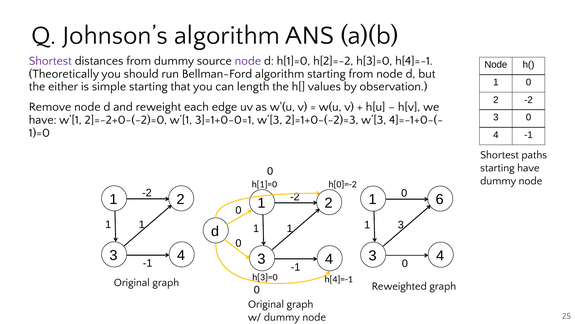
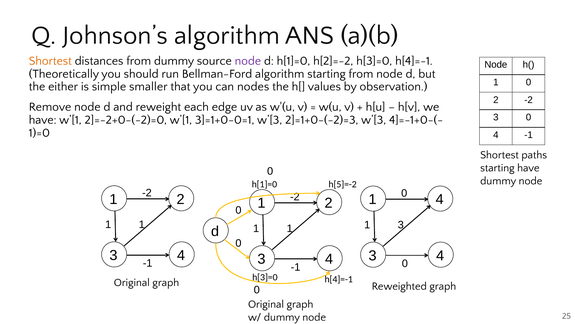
Shortest colour: purple -> orange (50, 61)
simple starting: starting -> smaller (148, 87)
length: length -> nodes (253, 87)
h[0]=-2: h[0]=-2 -> h[5]=-2 (343, 184)
1 6: 6 -> 4 (440, 199)
